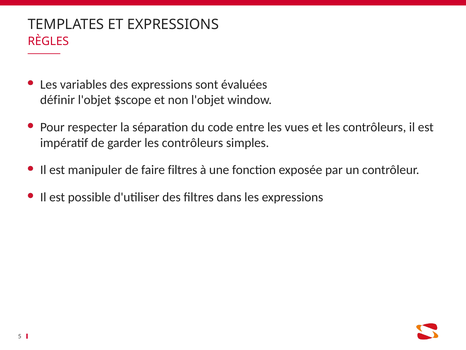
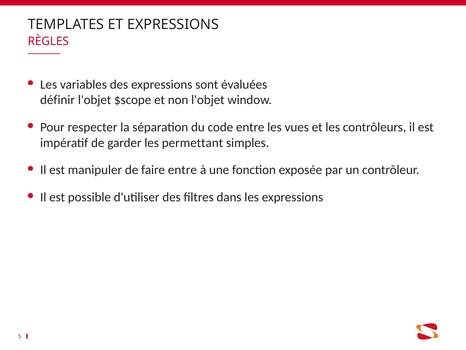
garder les contrôleurs: contrôleurs -> permettant (192, 143)
faire filtres: filtres -> entre (182, 170)
